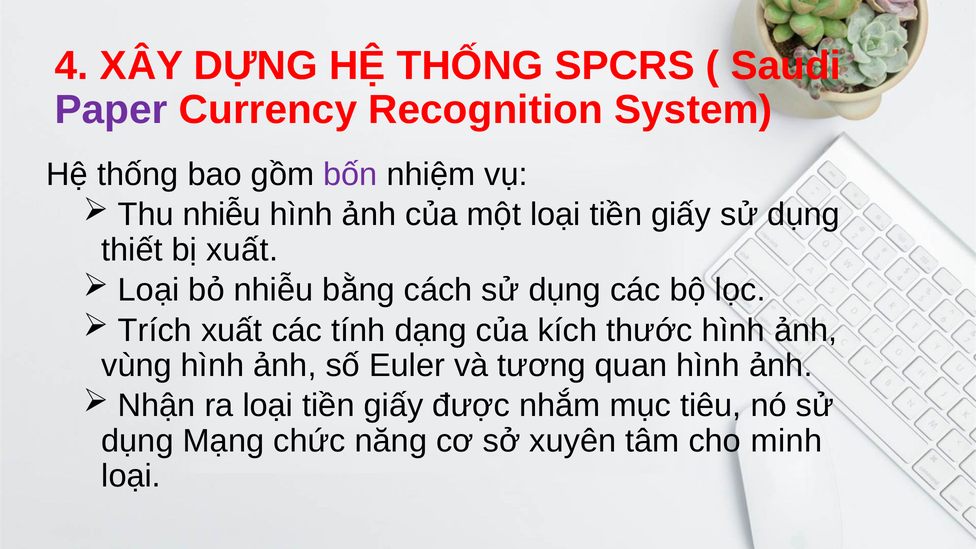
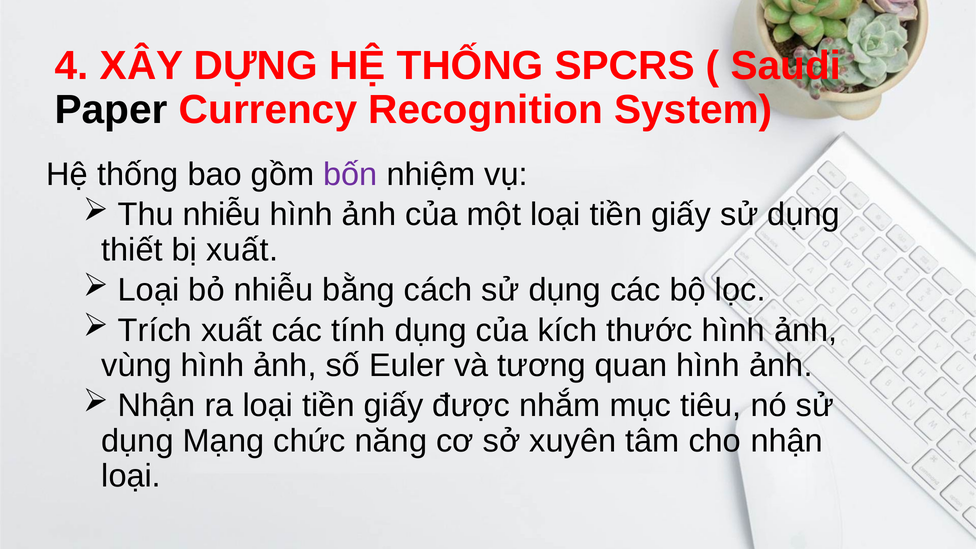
Paper colour: purple -> black (111, 110)
tính dạng: dạng -> dụng (431, 330)
cho minh: minh -> nhận (787, 441)
